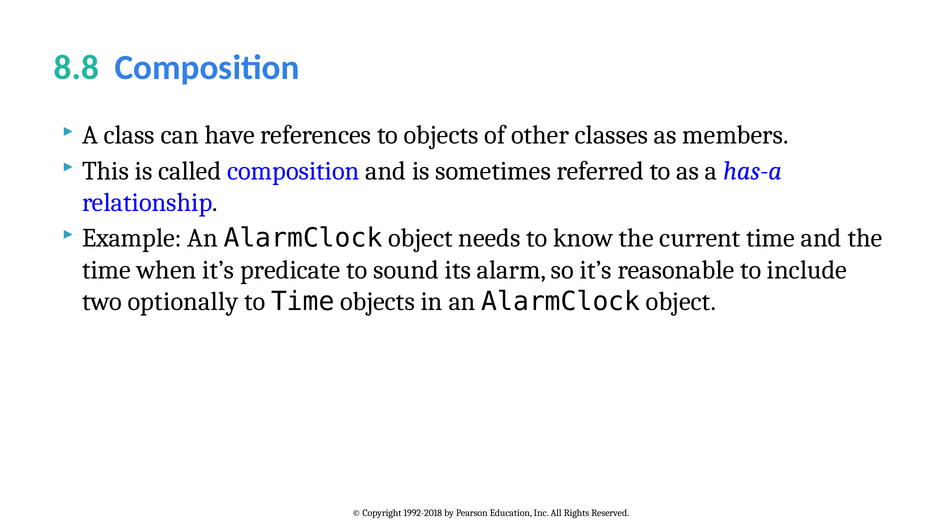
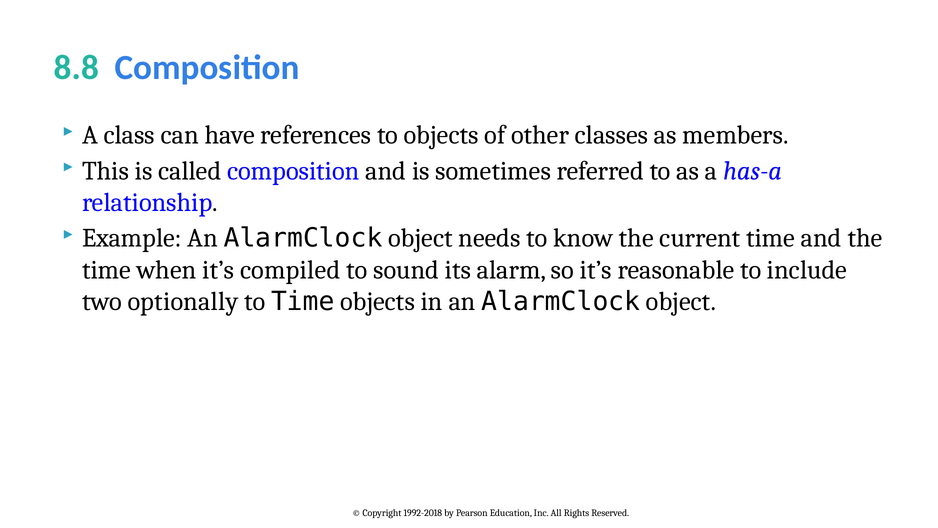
predicate: predicate -> compiled (290, 270)
